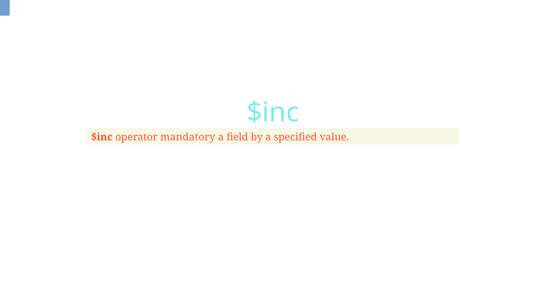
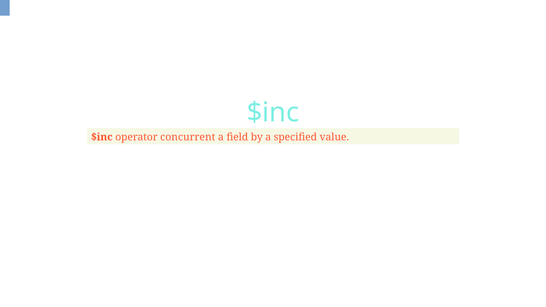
mandatory: mandatory -> concurrent (188, 137)
